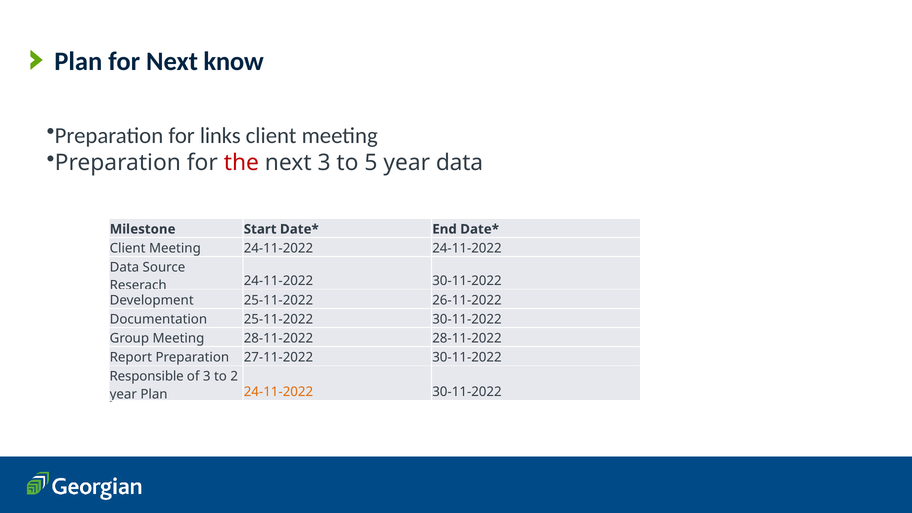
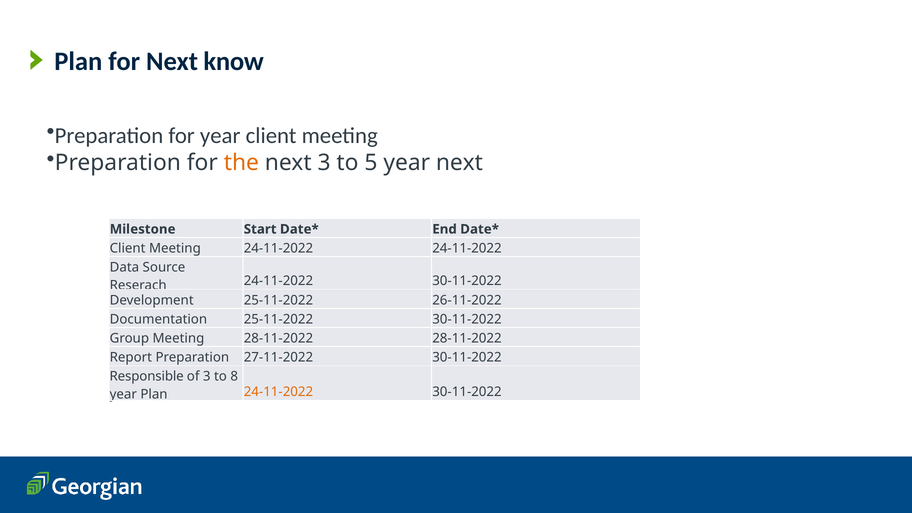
for links: links -> year (220, 136)
the colour: red -> orange (241, 163)
year data: data -> next (459, 163)
2: 2 -> 8 (234, 376)
